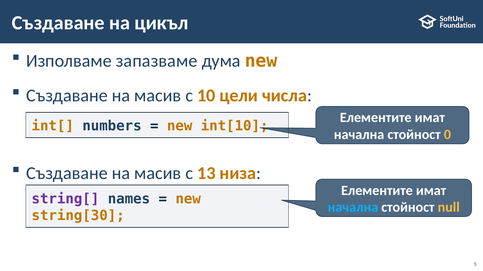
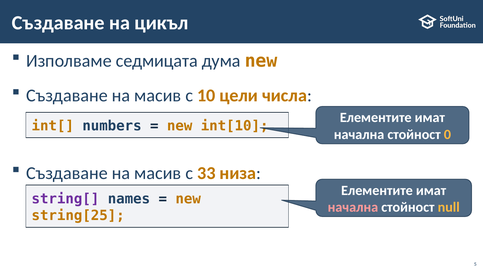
запазваме: запазваме -> седмицата (157, 61)
13: 13 -> 33 (206, 173)
начална colour: light blue -> pink (353, 208)
string[30: string[30 -> string[25 (78, 216)
